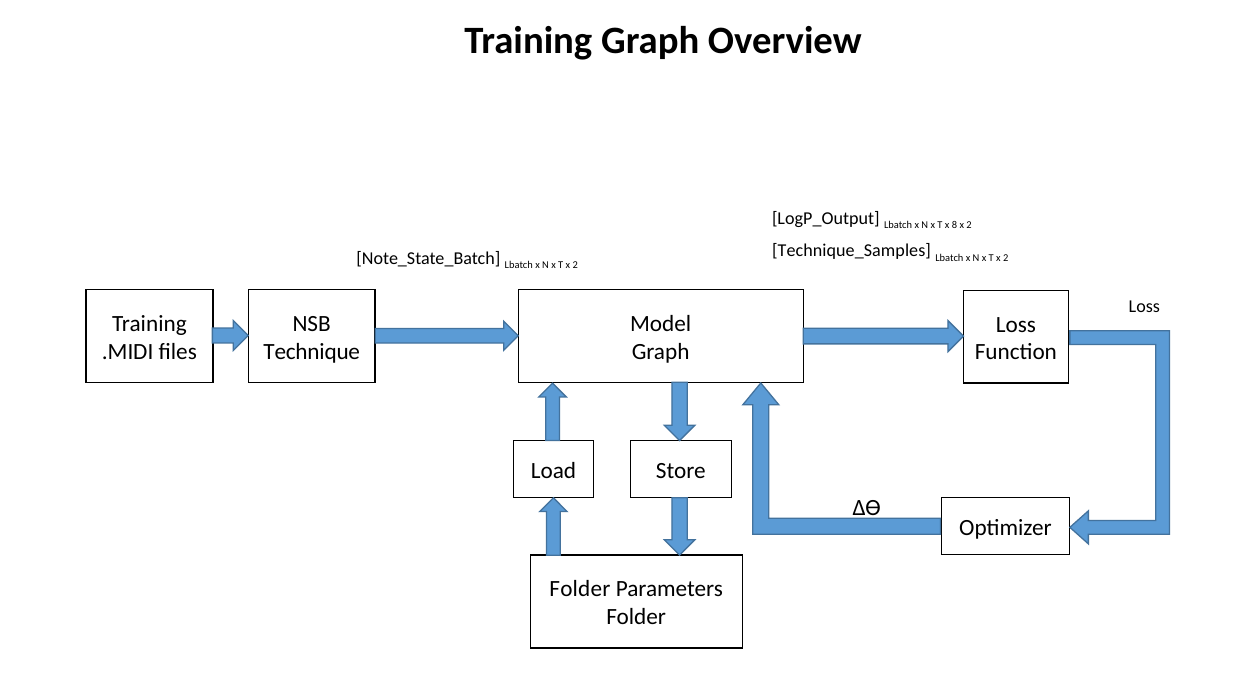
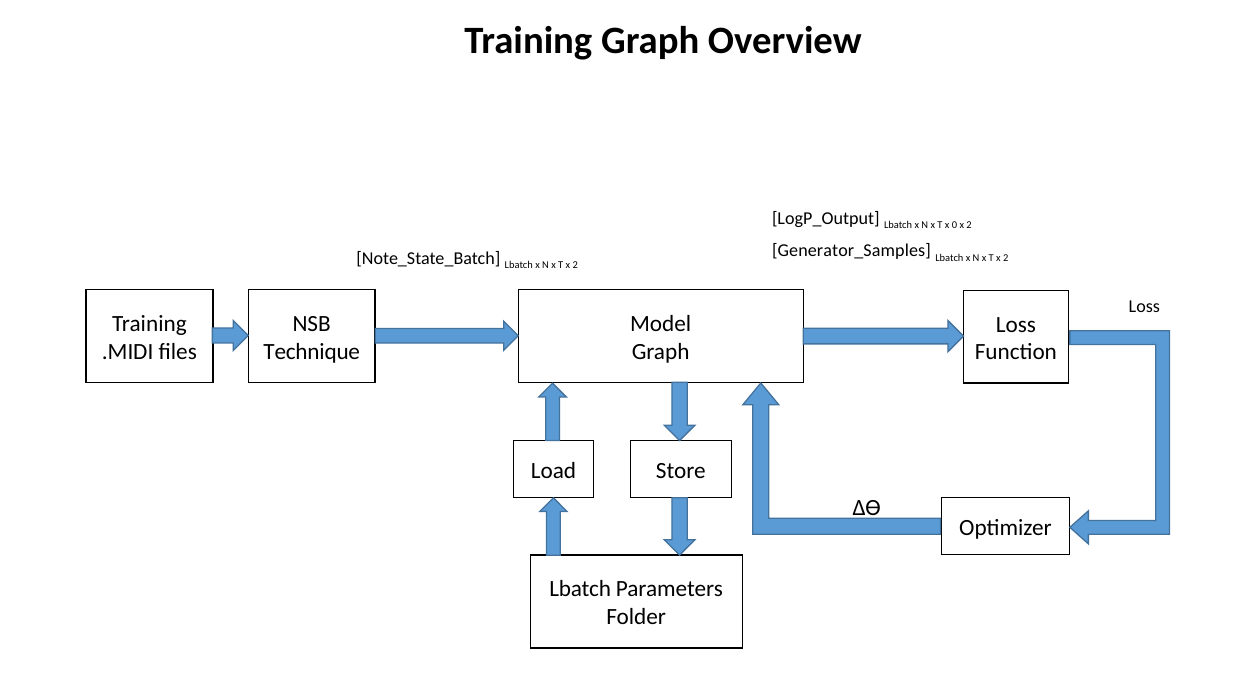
8: 8 -> 0 (955, 225)
Technique_Samples: Technique_Samples -> Generator_Samples (851, 251)
Folder: Folder -> Lbatch (580, 589)
